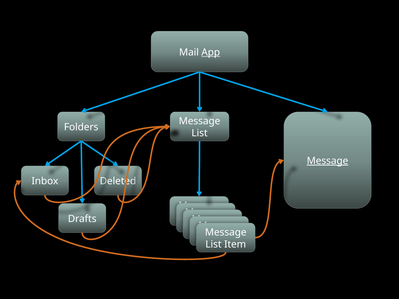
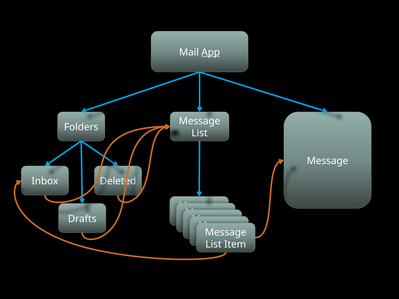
Message underline: present -> none (328, 161)
